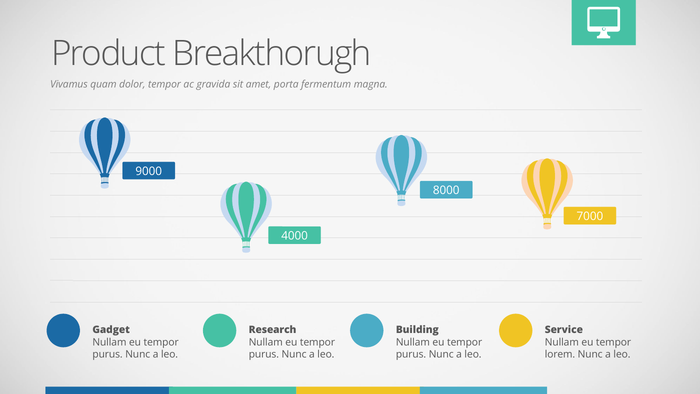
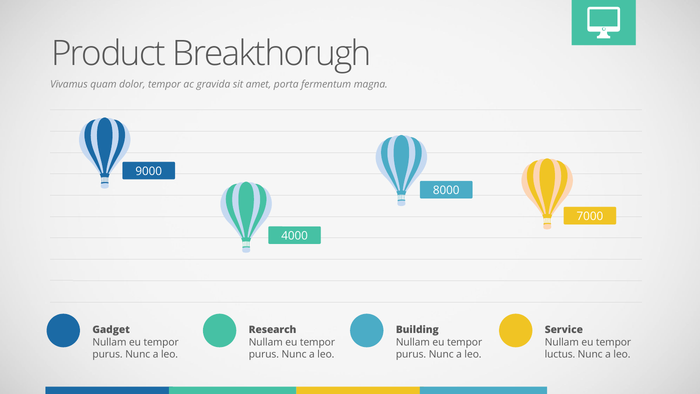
lorem: lorem -> luctus (560, 354)
